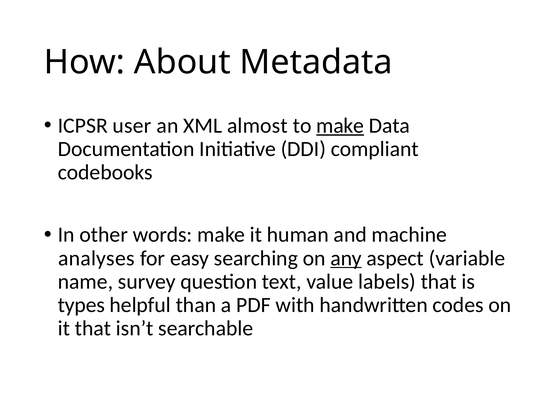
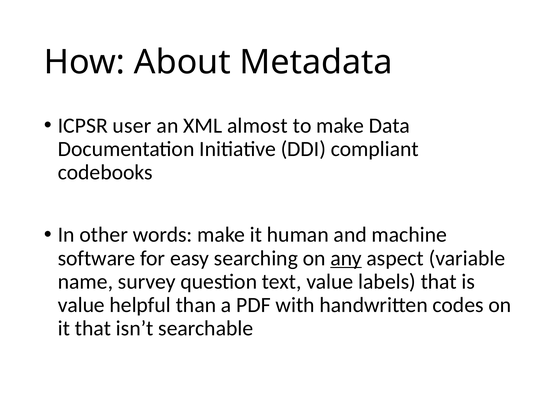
make underline: present -> none (340, 126)
analyses: analyses -> software (97, 259)
types: types -> value (81, 305)
